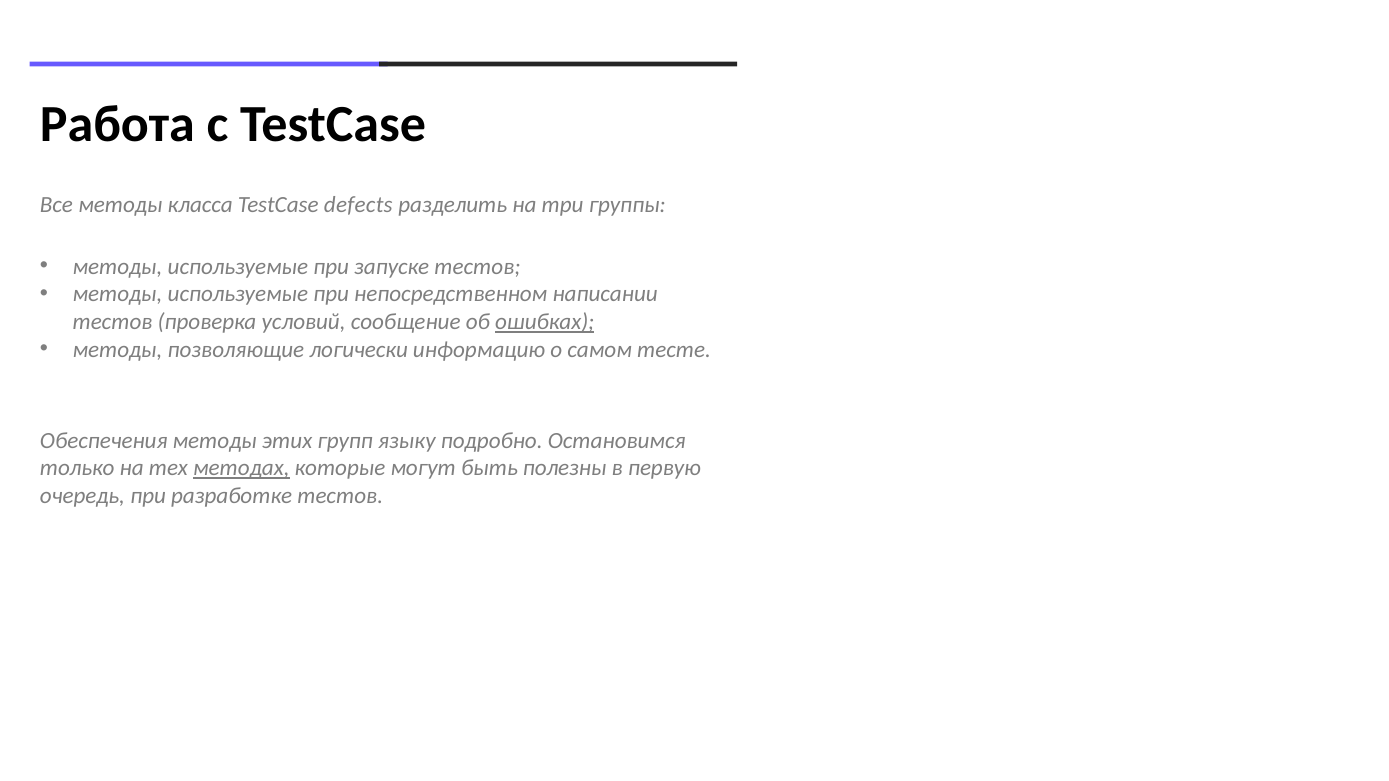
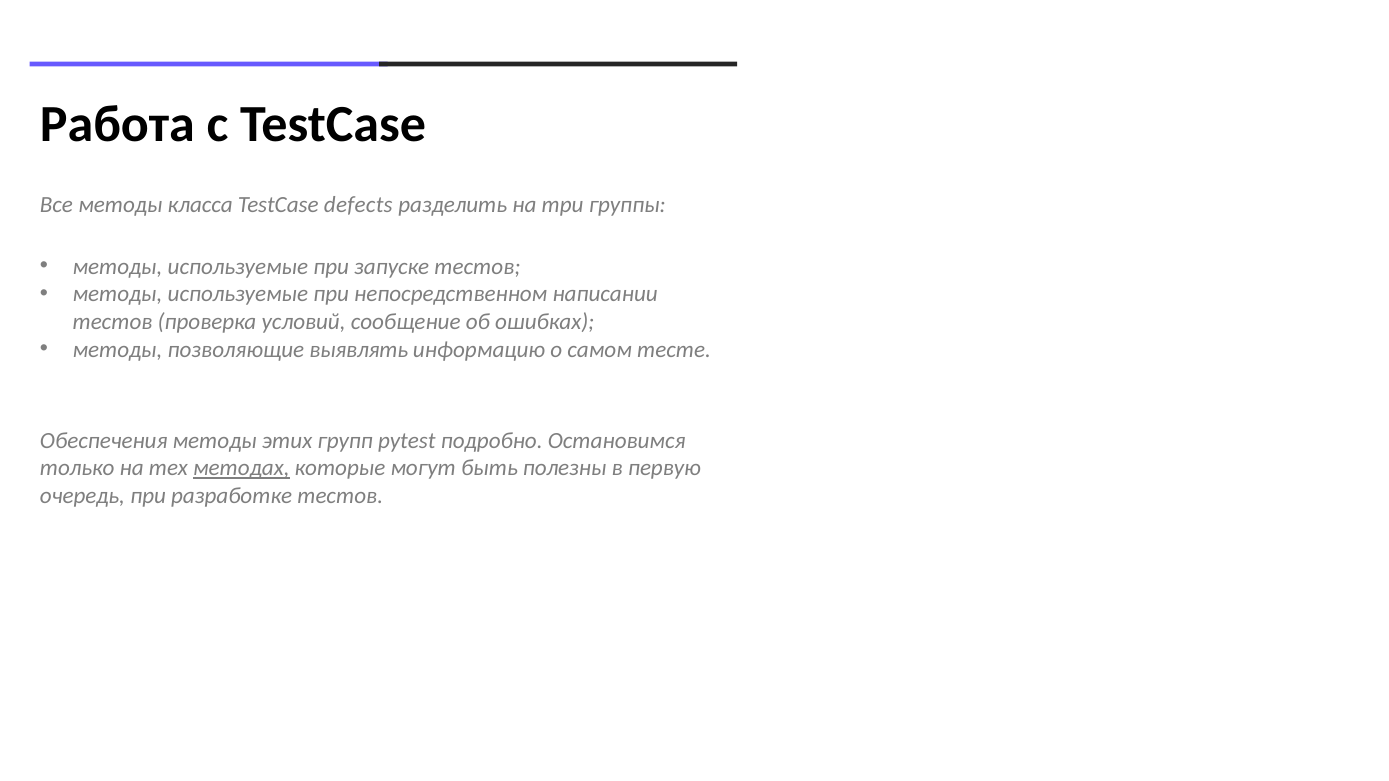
ошибках underline: present -> none (545, 322)
логически: логически -> выявлять (359, 350)
языку: языку -> pytest (407, 441)
